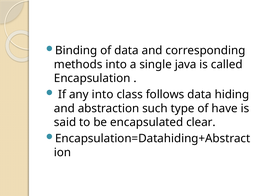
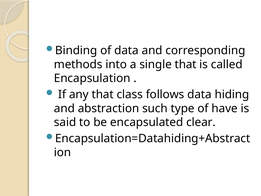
single java: java -> that (186, 64)
any into: into -> that (103, 94)
